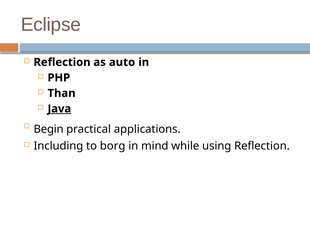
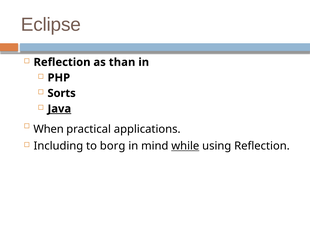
auto: auto -> than (122, 62)
Than: Than -> Sorts (62, 93)
Begin: Begin -> When (49, 129)
while underline: none -> present (185, 146)
